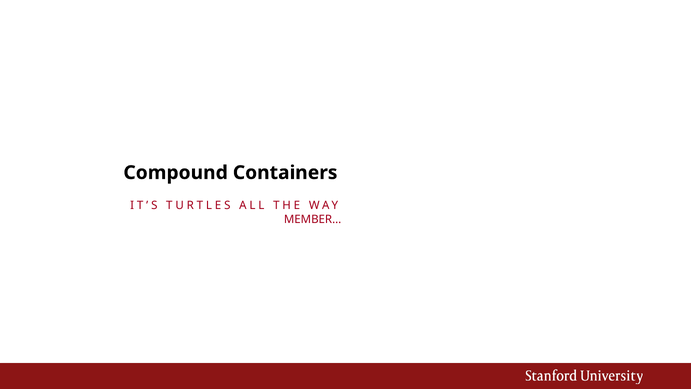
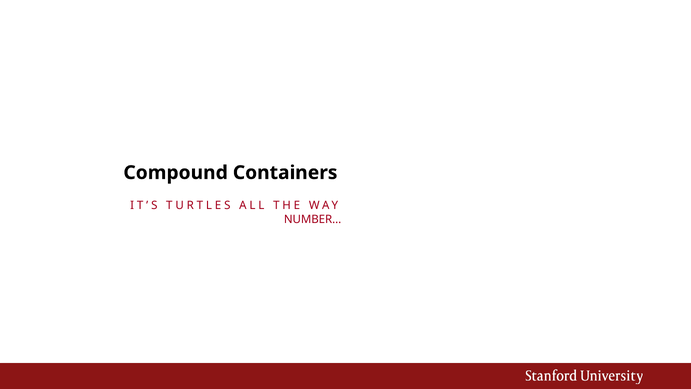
MEMBER…: MEMBER… -> NUMBER… (313, 219)
